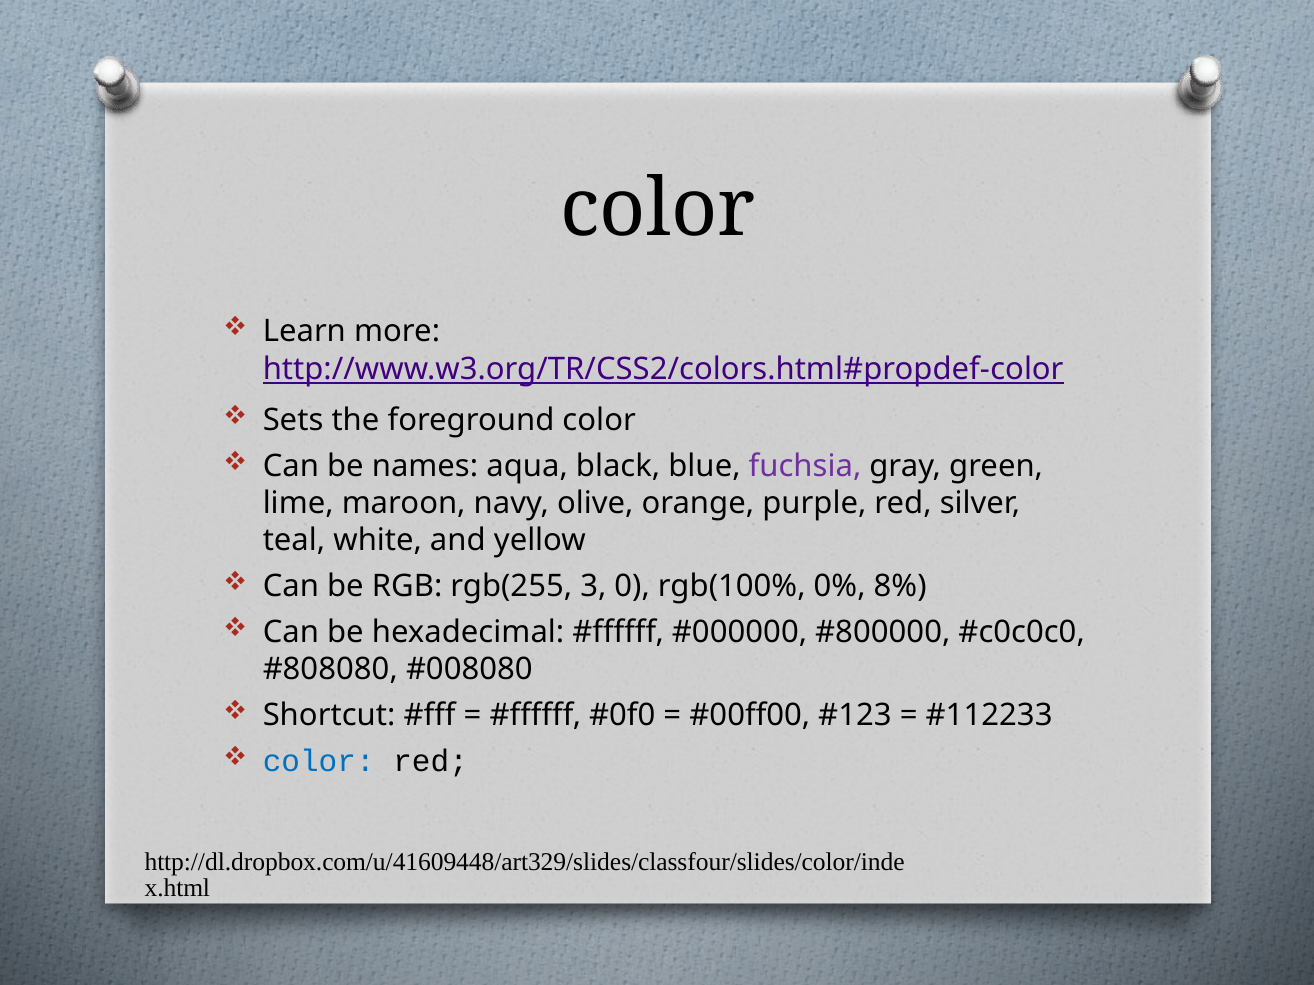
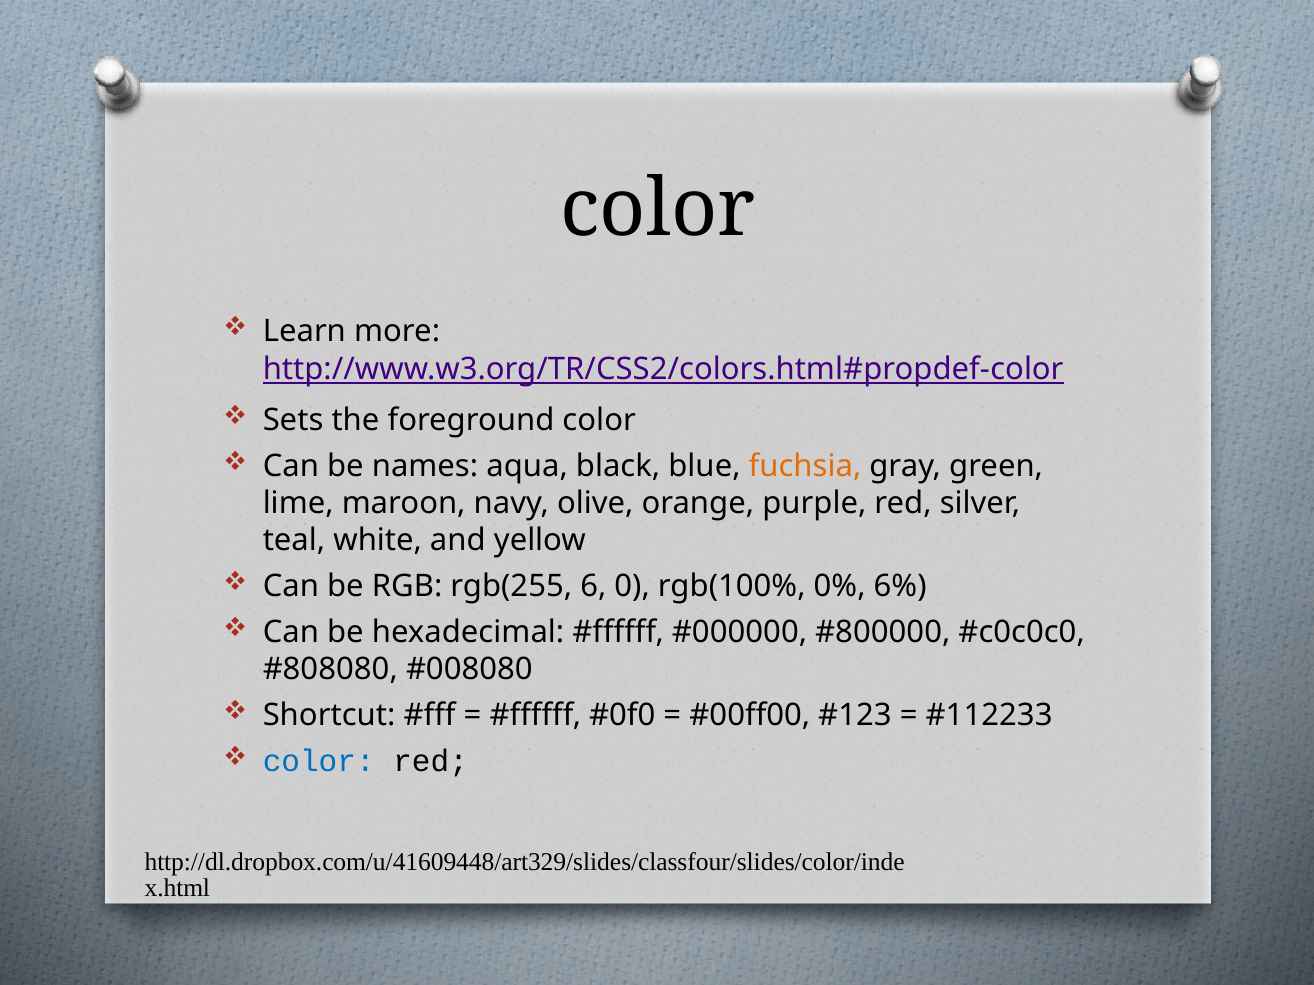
fuchsia colour: purple -> orange (805, 466)
3: 3 -> 6 (593, 587)
8%: 8% -> 6% (900, 587)
